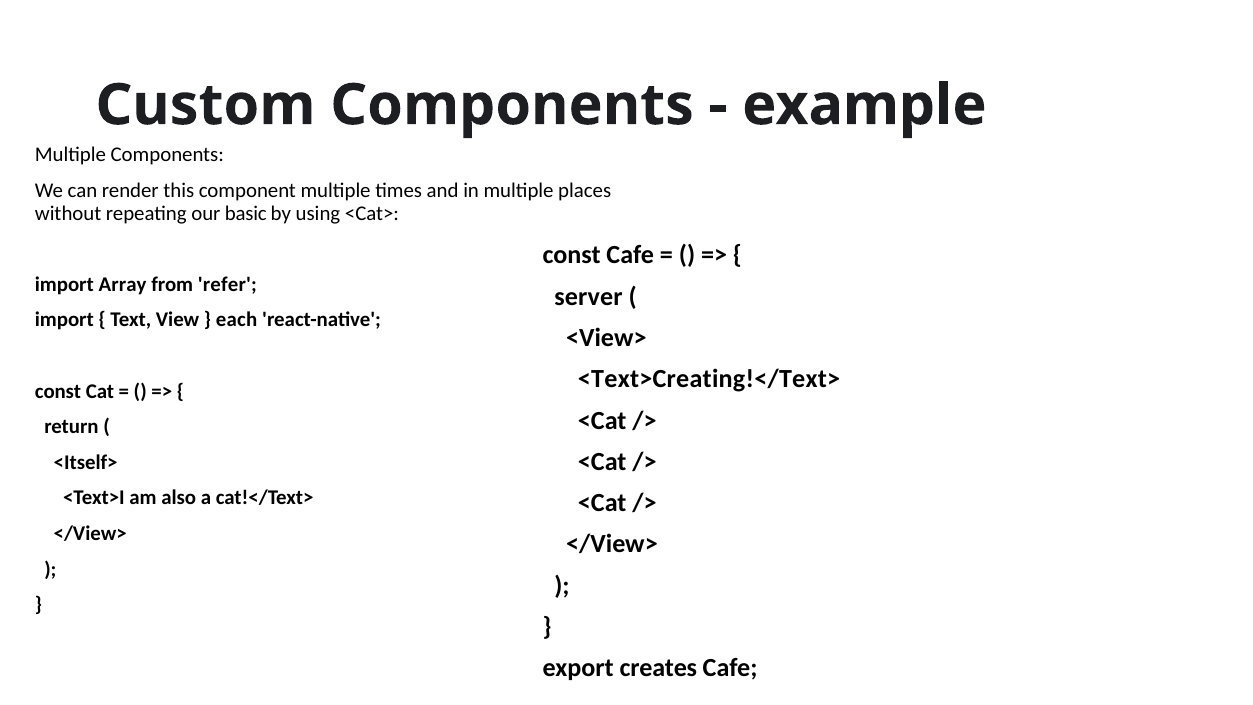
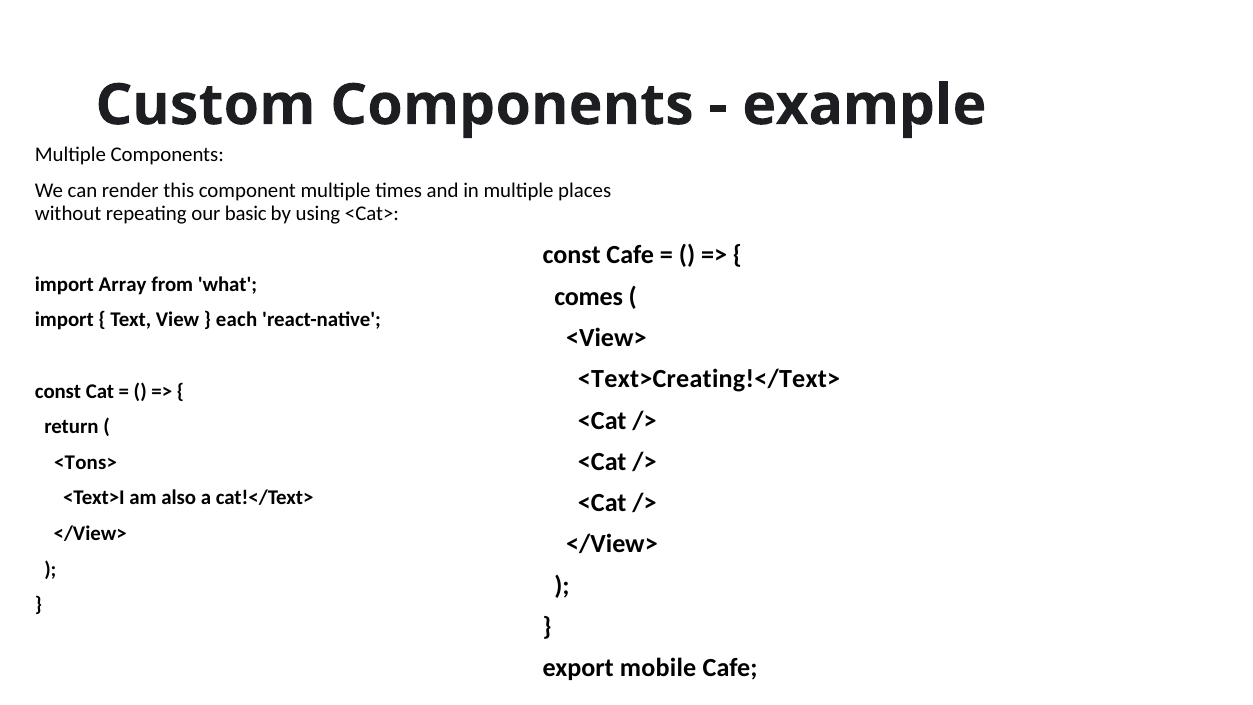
refer: refer -> what (228, 284)
server: server -> comes (589, 297)
<Itself>: <Itself> -> <Tons> (86, 462)
creates: creates -> mobile (658, 668)
